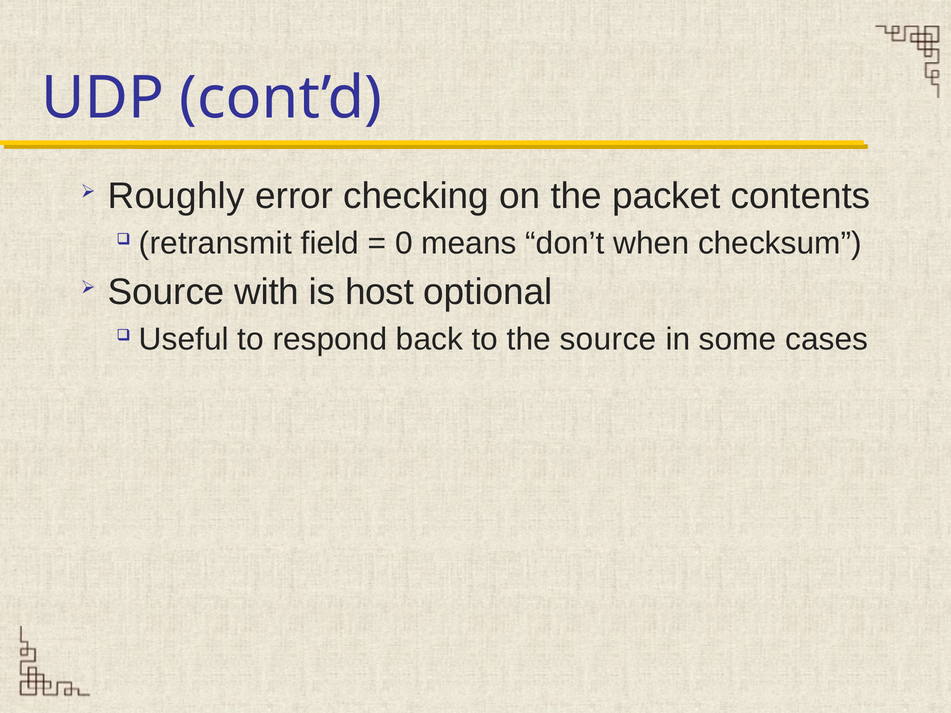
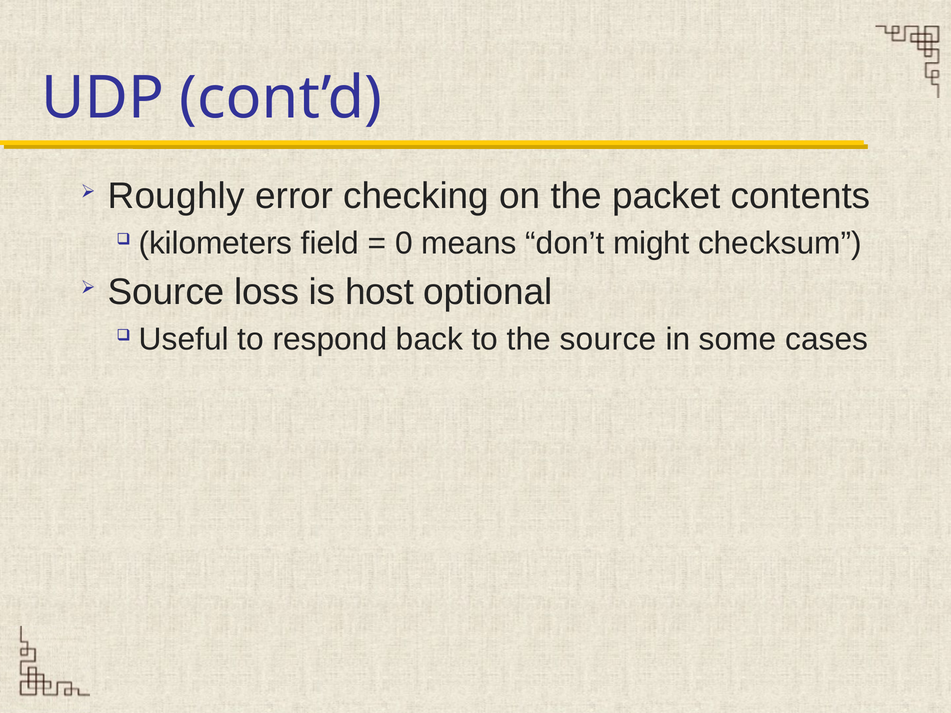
retransmit: retransmit -> kilometers (216, 243)
when: when -> might (651, 243)
with: with -> loss (267, 292)
